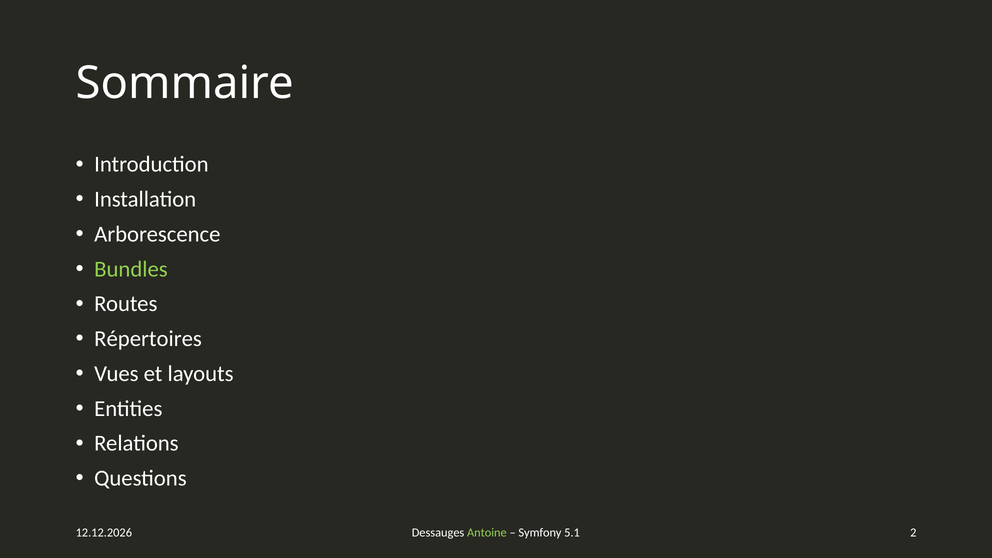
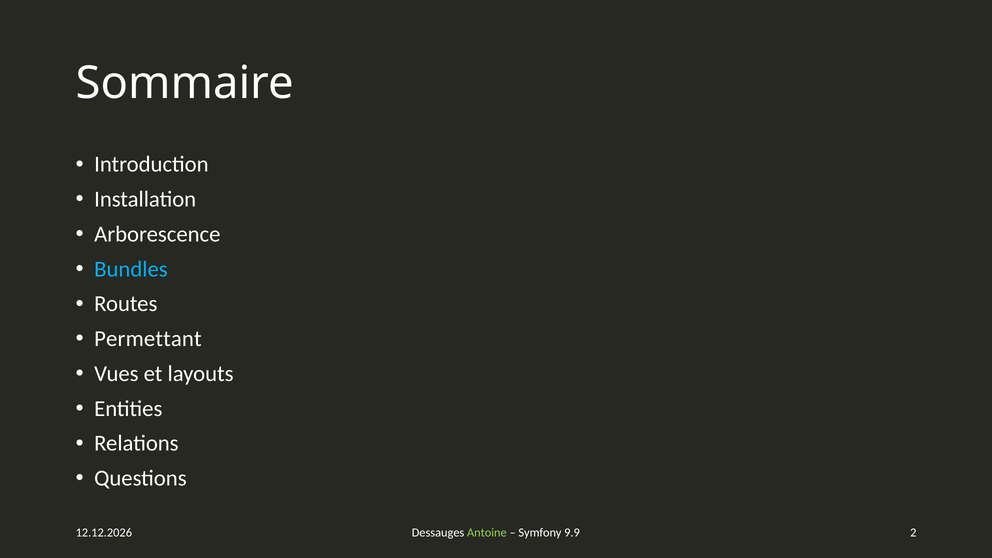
Bundles colour: light green -> light blue (131, 269)
Répertoires: Répertoires -> Permettant (148, 339)
5.1: 5.1 -> 9.9 (572, 533)
